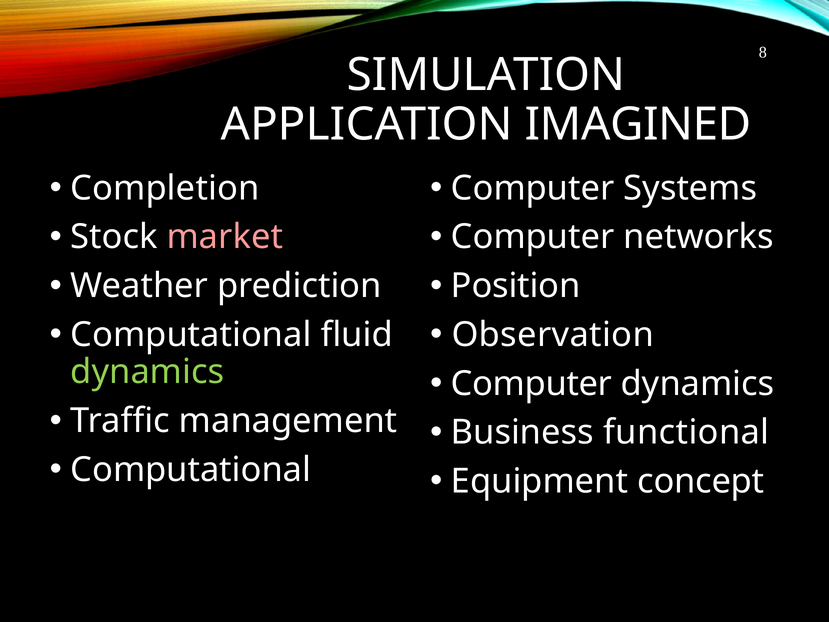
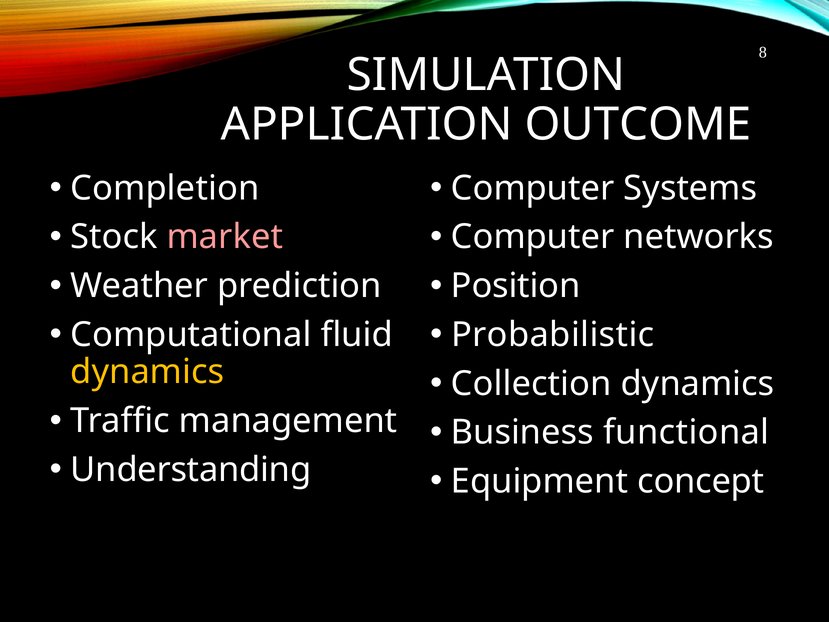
IMAGINED: IMAGINED -> OUTCOME (638, 125)
Observation: Observation -> Probabilistic (553, 335)
dynamics colour: light green -> yellow (147, 372)
Computer: Computer -> Collection (531, 383)
Computational: Computational -> Understanding (191, 470)
